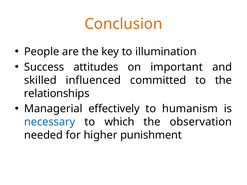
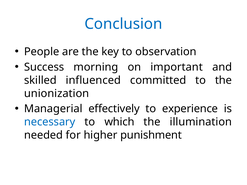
Conclusion colour: orange -> blue (123, 24)
illumination: illumination -> observation (166, 52)
attitudes: attitudes -> morning (96, 67)
relationships: relationships -> unionization (57, 94)
humanism: humanism -> experience (190, 109)
observation: observation -> illumination (201, 122)
